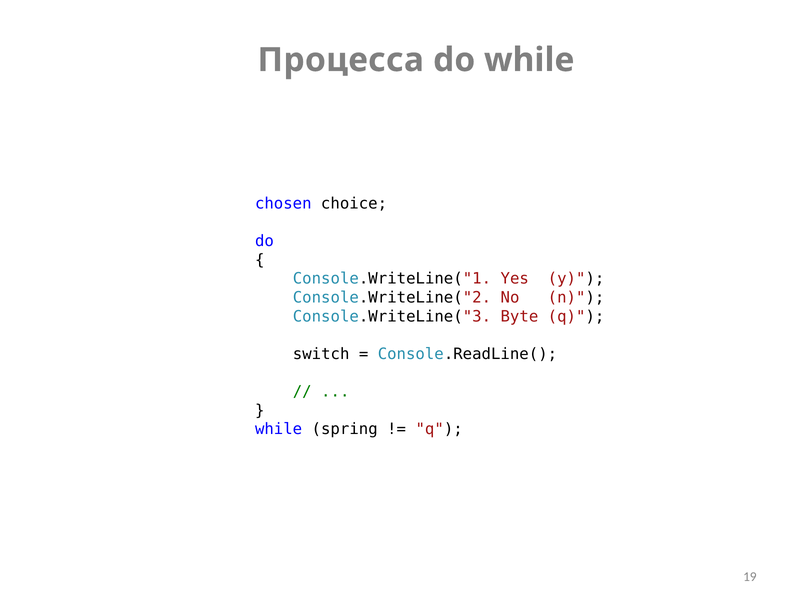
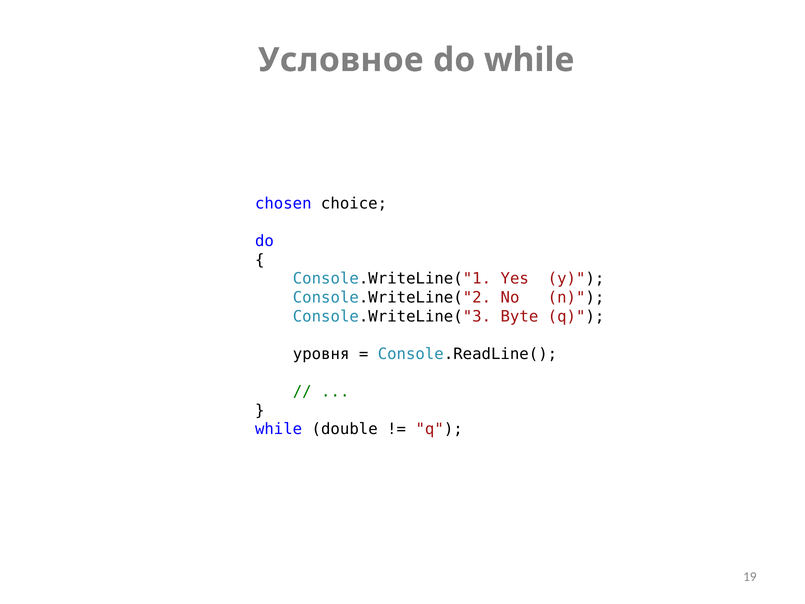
Процесса: Процесса -> Условное (341, 60)
switch: switch -> уровня (321, 354)
spring: spring -> double (345, 429)
